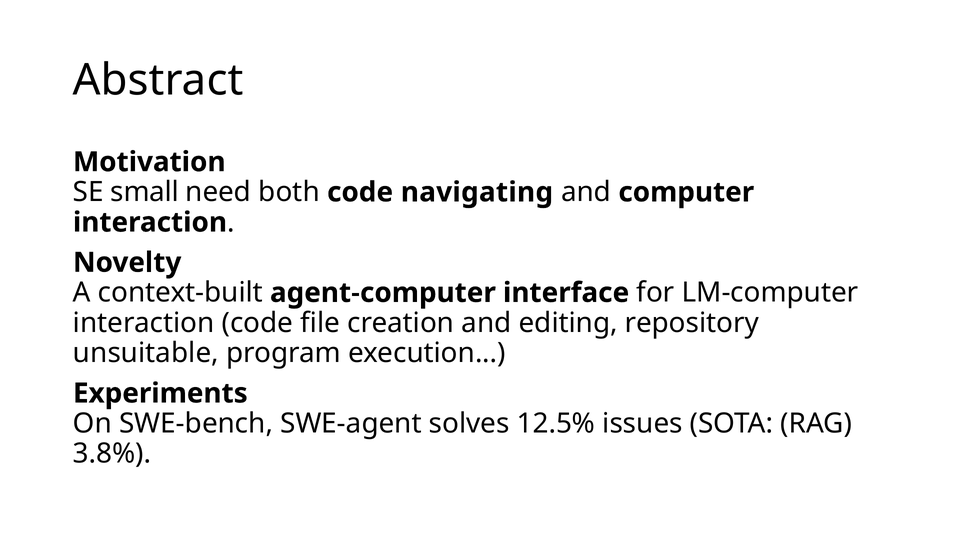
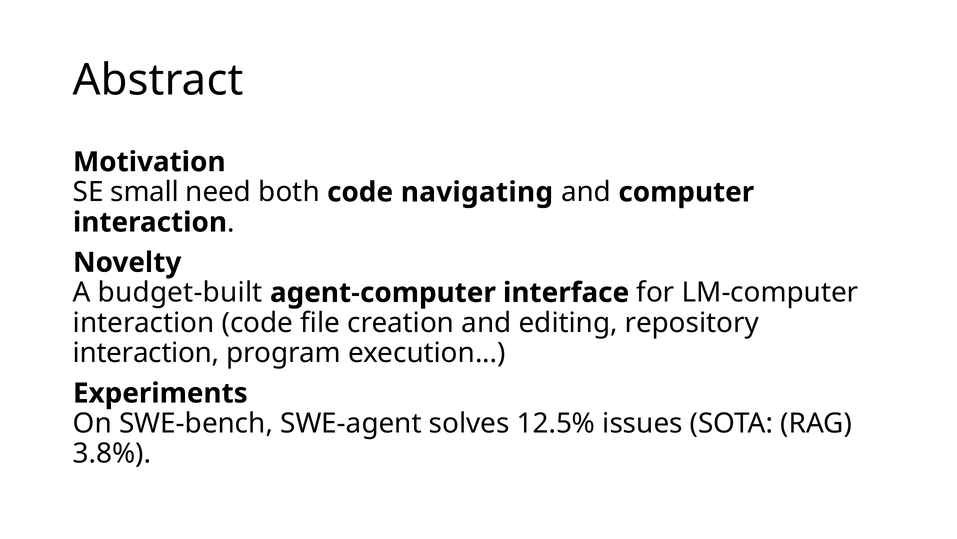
context-built: context-built -> budget-built (180, 292)
unsuitable: unsuitable -> interaction (146, 353)
